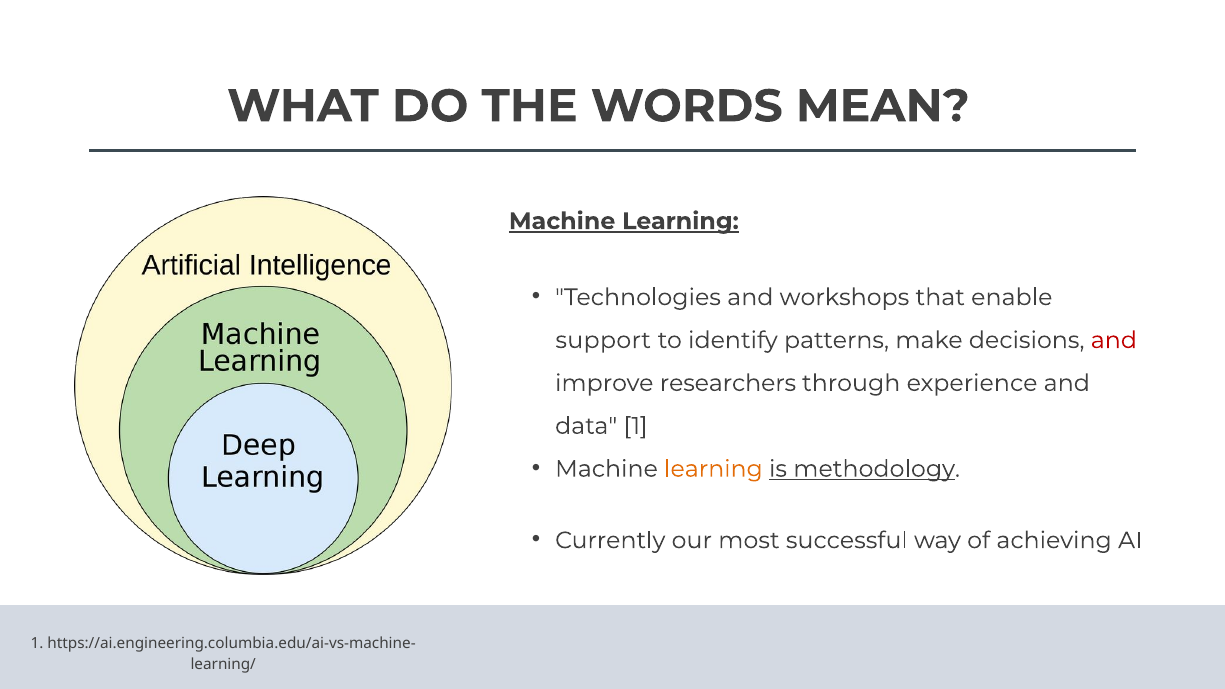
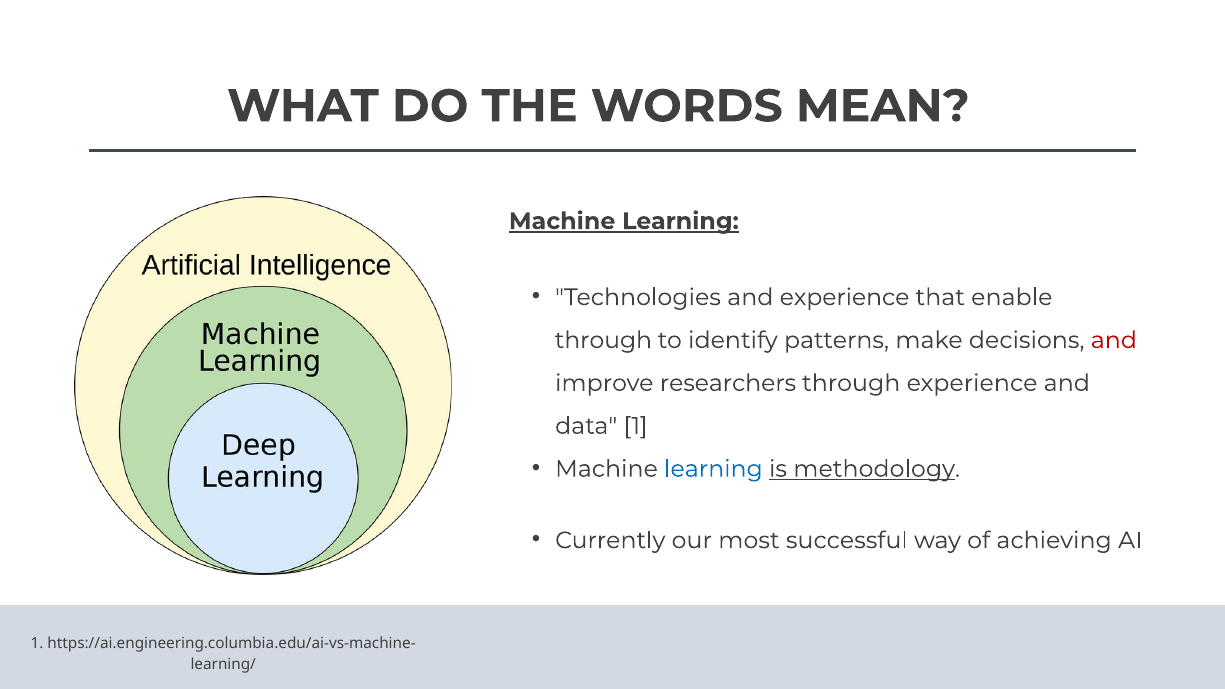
and workshops: workshops -> experience (845, 297)
support: support -> through (603, 340)
learning colour: orange -> blue (713, 469)
